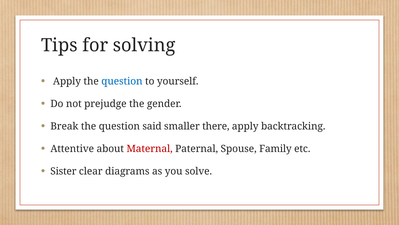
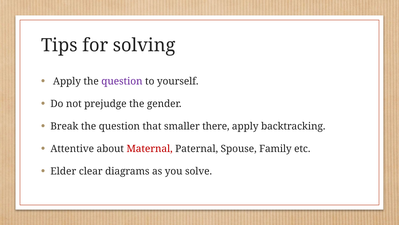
question colour: blue -> purple (122, 81)
said: said -> that (152, 126)
Sister: Sister -> Elder (63, 171)
